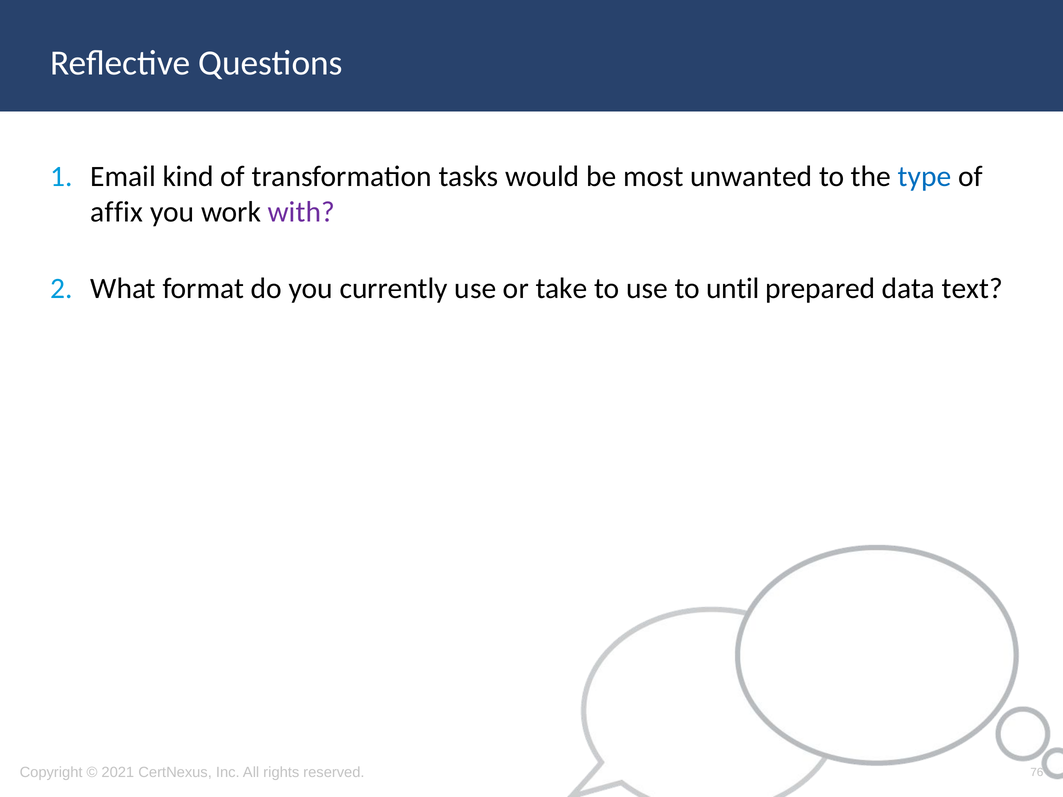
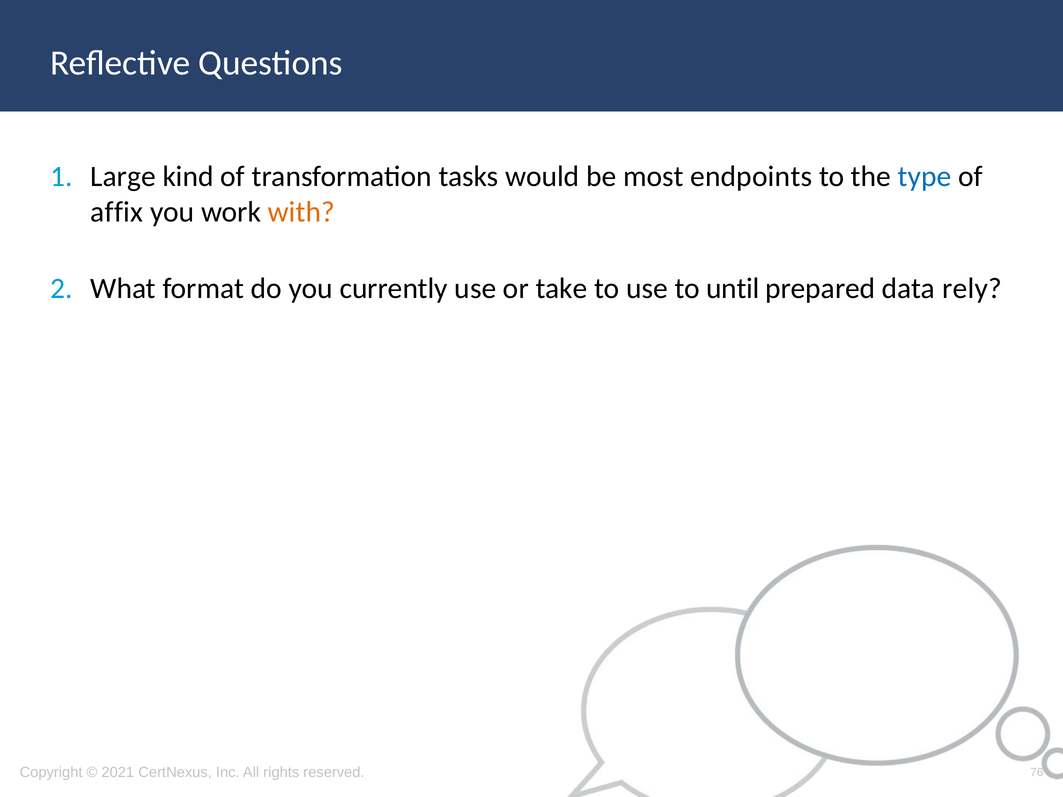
Email: Email -> Large (123, 176)
unwanted: unwanted -> endpoints (751, 176)
with colour: purple -> orange (301, 212)
text: text -> rely (972, 289)
